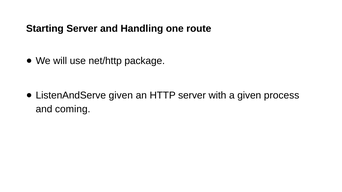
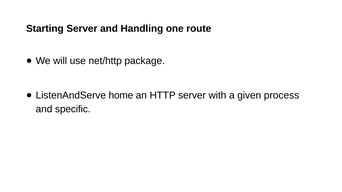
ListenAndServe given: given -> home (121, 96)
coming: coming -> specific (73, 109)
